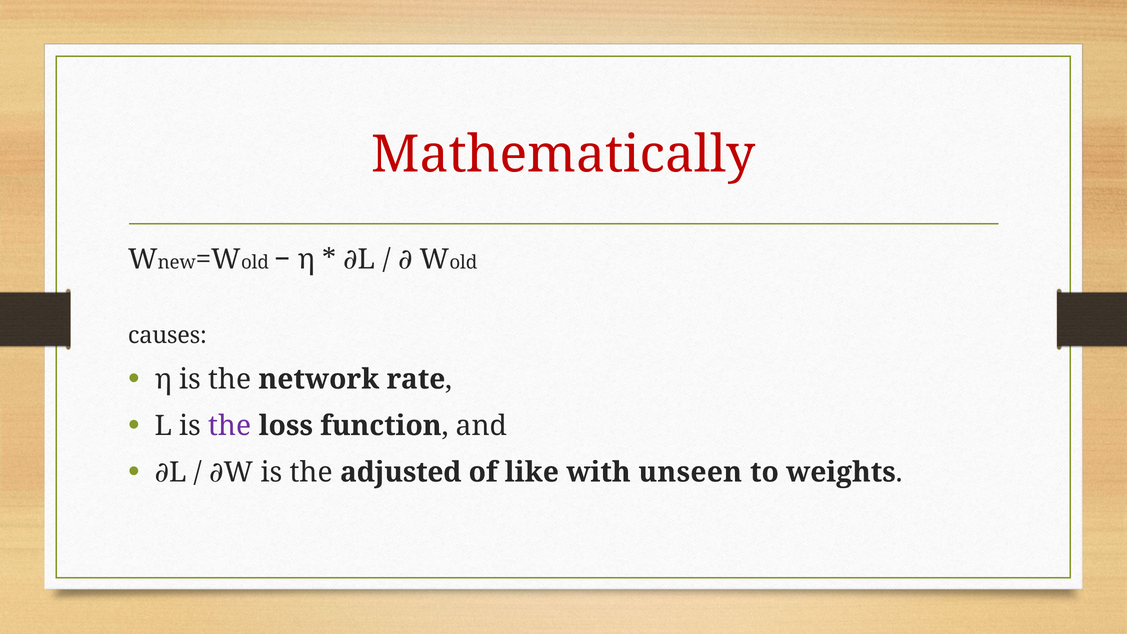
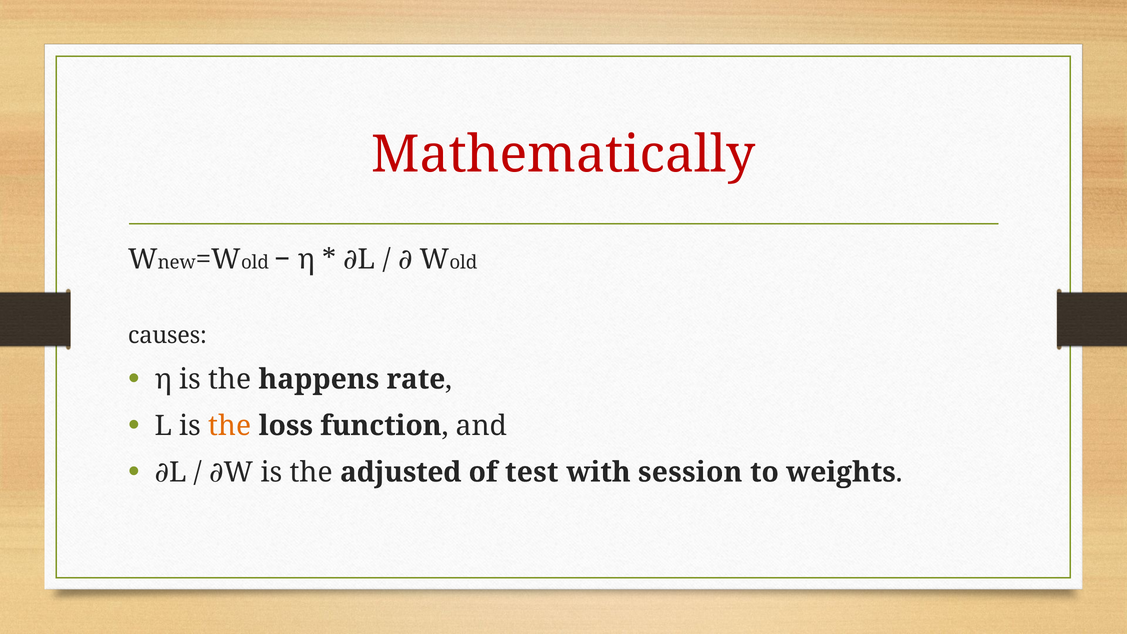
network: network -> happens (319, 379)
the colour: purple -> orange (230, 426)
like: like -> test (532, 472)
unseen: unseen -> session (690, 472)
